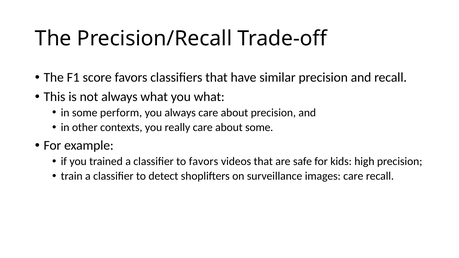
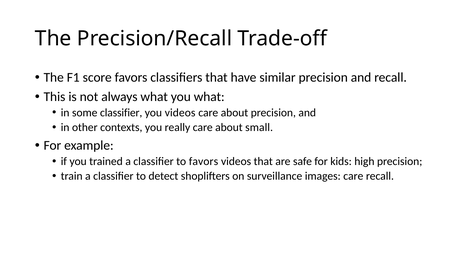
some perform: perform -> classifier (121, 113)
you always: always -> videos (180, 113)
about some: some -> small (259, 127)
